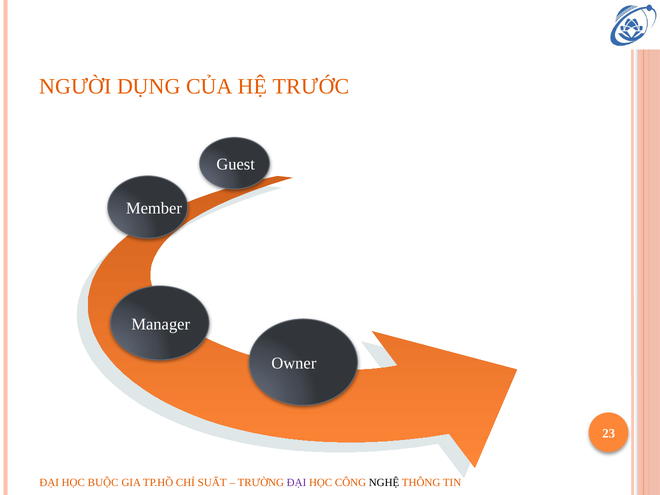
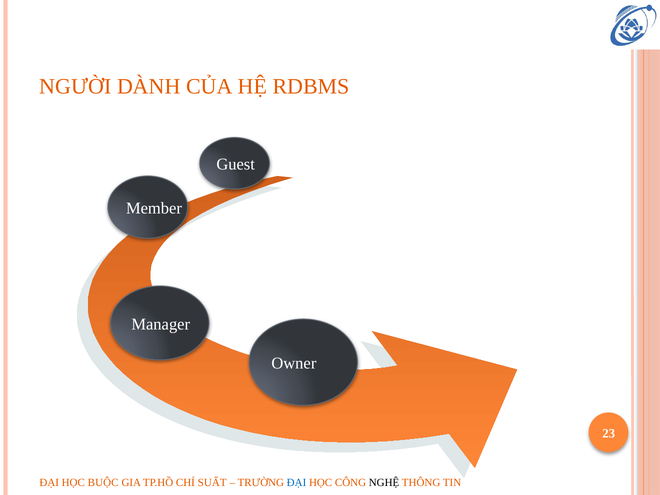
DỤNG: DỤNG -> DÀNH (149, 86)
TRƯỚC: TRƯỚC -> RDBMS (311, 86)
ĐẠI colour: purple -> blue (297, 483)
